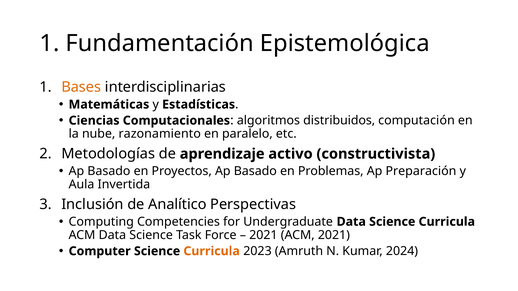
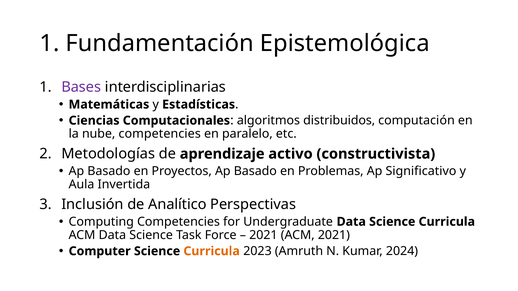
Bases colour: orange -> purple (81, 87)
nube razonamiento: razonamiento -> competencies (160, 134)
Preparación: Preparación -> Significativo (421, 171)
